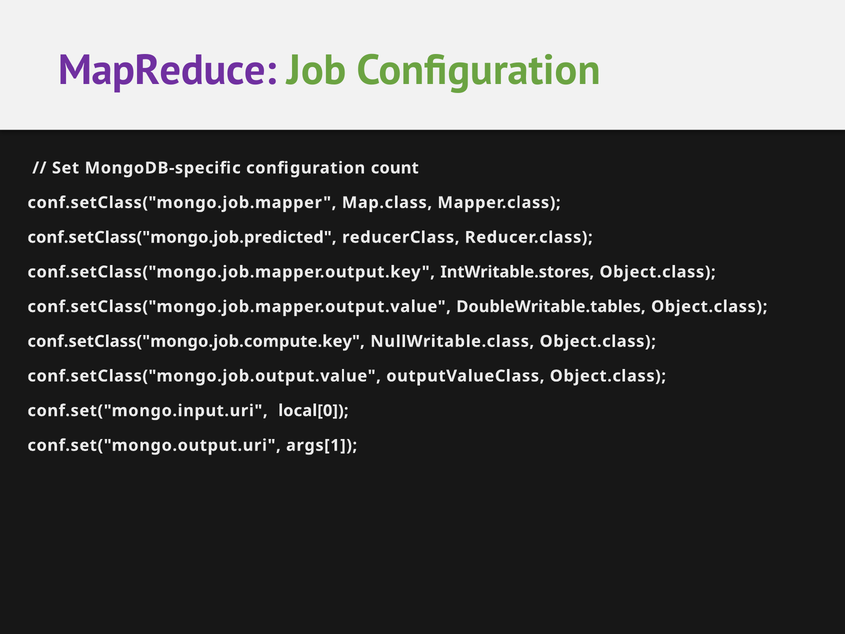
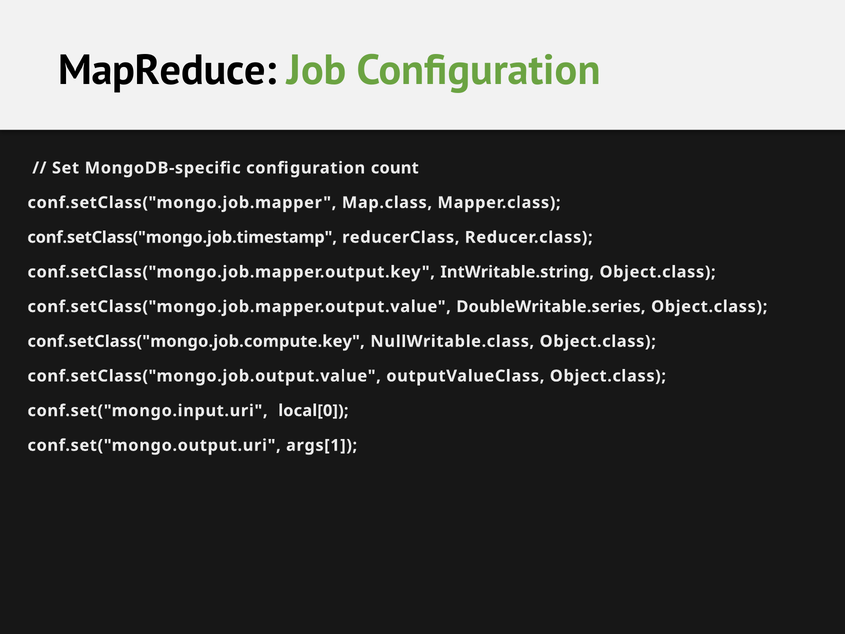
MapReduce colour: purple -> black (167, 70)
conf.setClass("mongo.job.predicted: conf.setClass("mongo.job.predicted -> conf.setClass("mongo.job.timestamp (182, 237)
IntWritable.stores: IntWritable.stores -> IntWritable.string (517, 272)
DoubleWritable.tables: DoubleWritable.tables -> DoubleWritable.series (551, 307)
